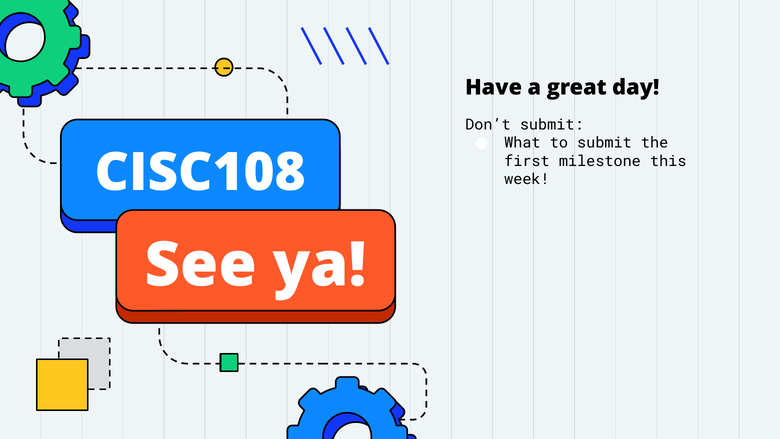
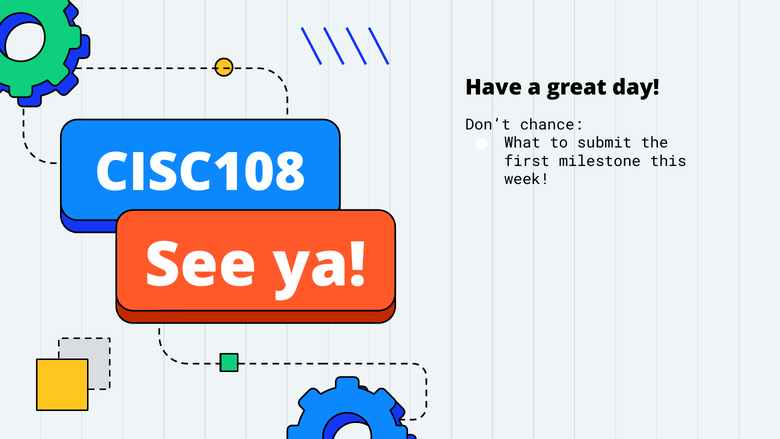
Don’t submit: submit -> chance (552, 124)
